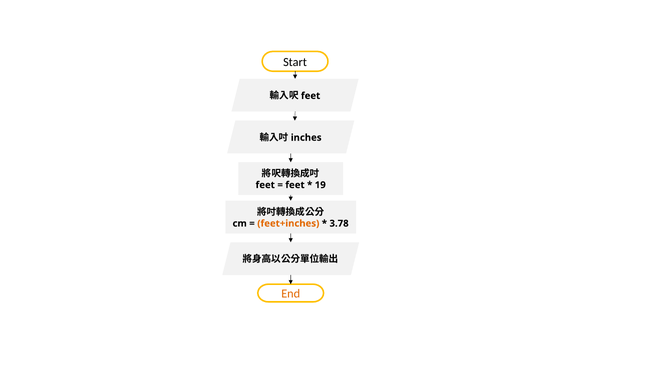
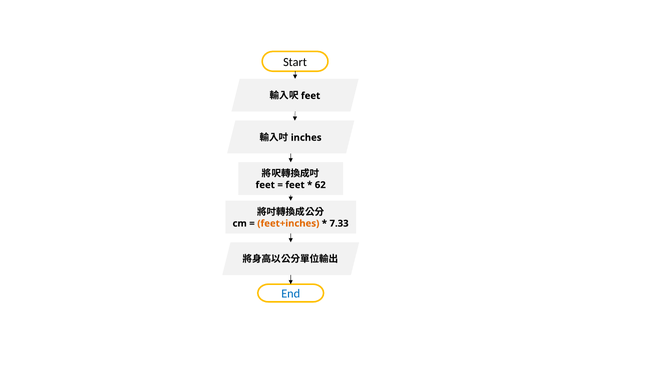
19: 19 -> 62 (320, 185)
3.78: 3.78 -> 7.33 (339, 223)
End colour: orange -> blue (291, 294)
